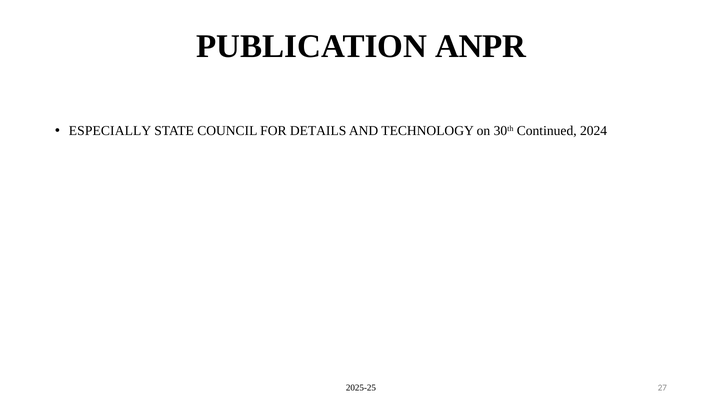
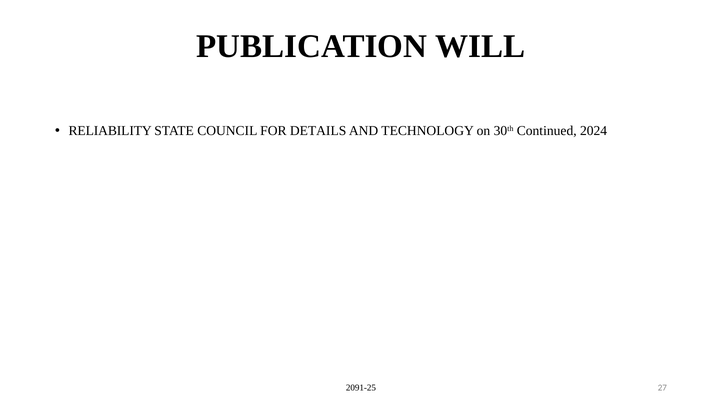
ANPR: ANPR -> WILL (480, 46)
ESPECIALLY: ESPECIALLY -> RELIABILITY (110, 131)
2025-25: 2025-25 -> 2091-25 (361, 388)
